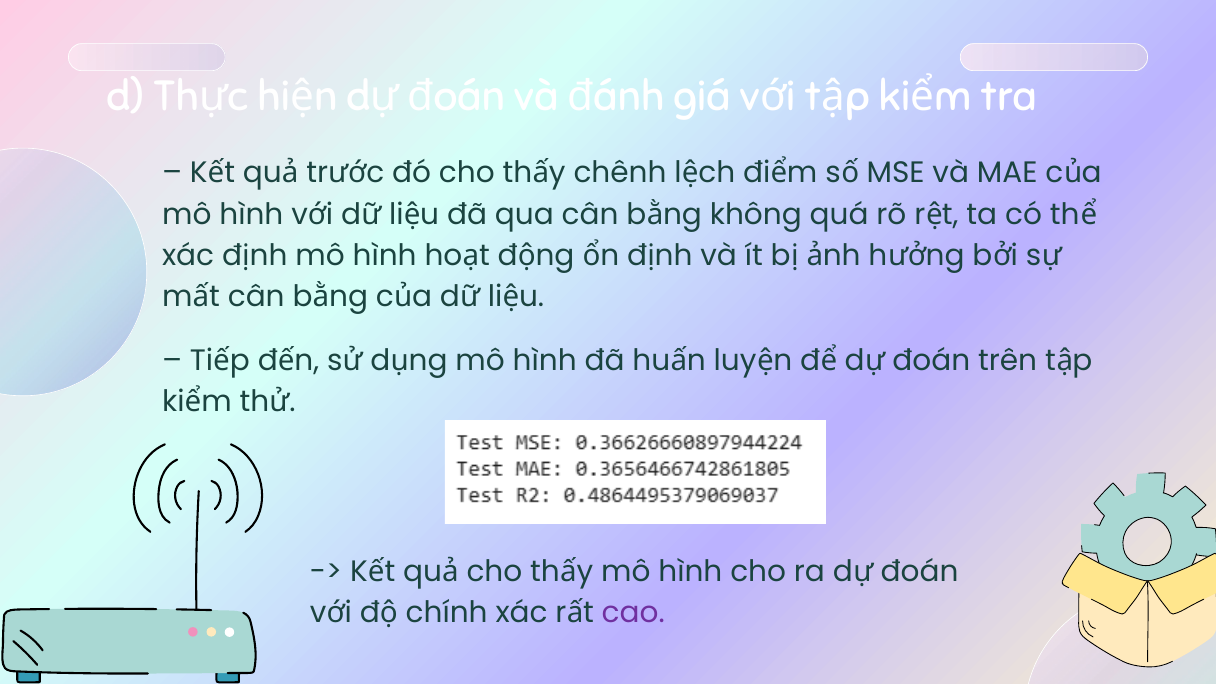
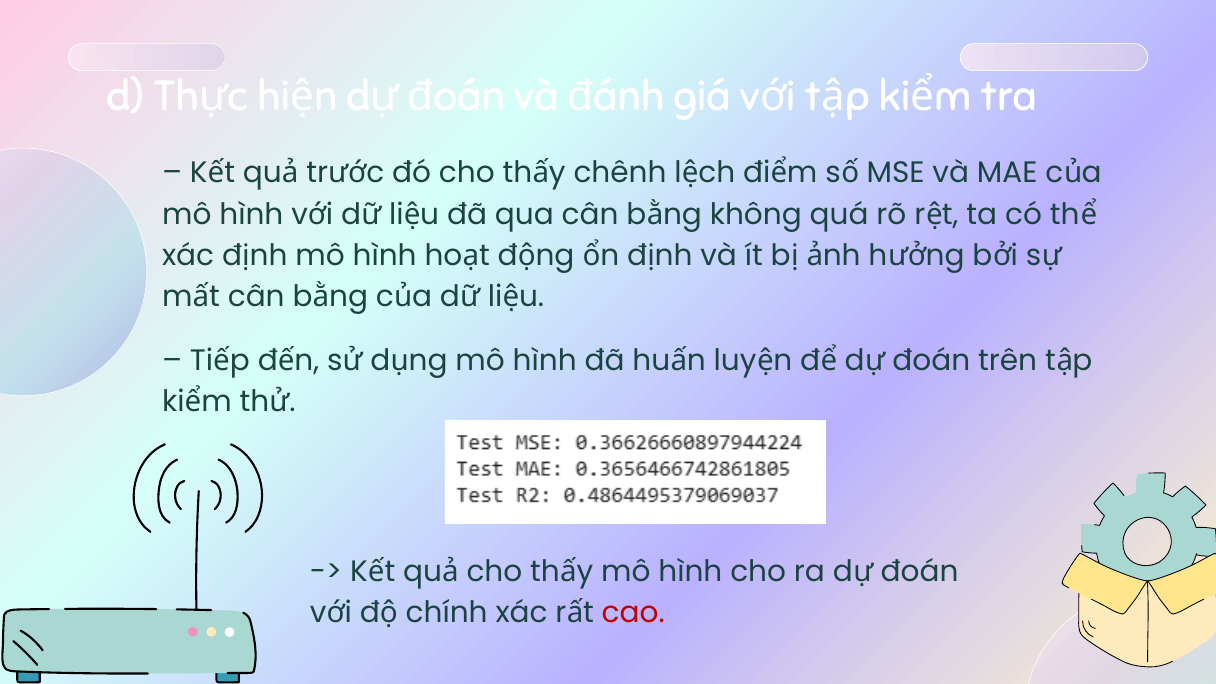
cao colour: purple -> red (633, 613)
